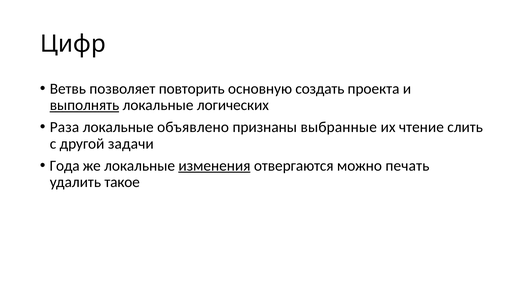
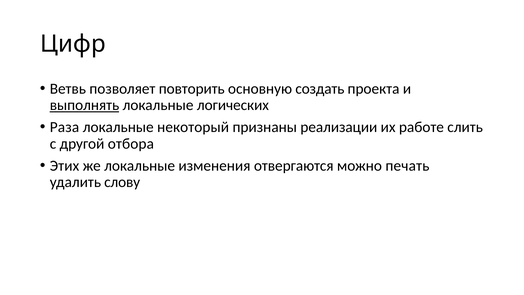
объявлено: объявлено -> некоторый (193, 127)
выбранные: выбранные -> реализации (339, 127)
чтение: чтение -> работе (421, 127)
задачи: задачи -> отбора (131, 144)
Года: Года -> Этих (65, 166)
изменения underline: present -> none (214, 166)
такое: такое -> слову (122, 182)
